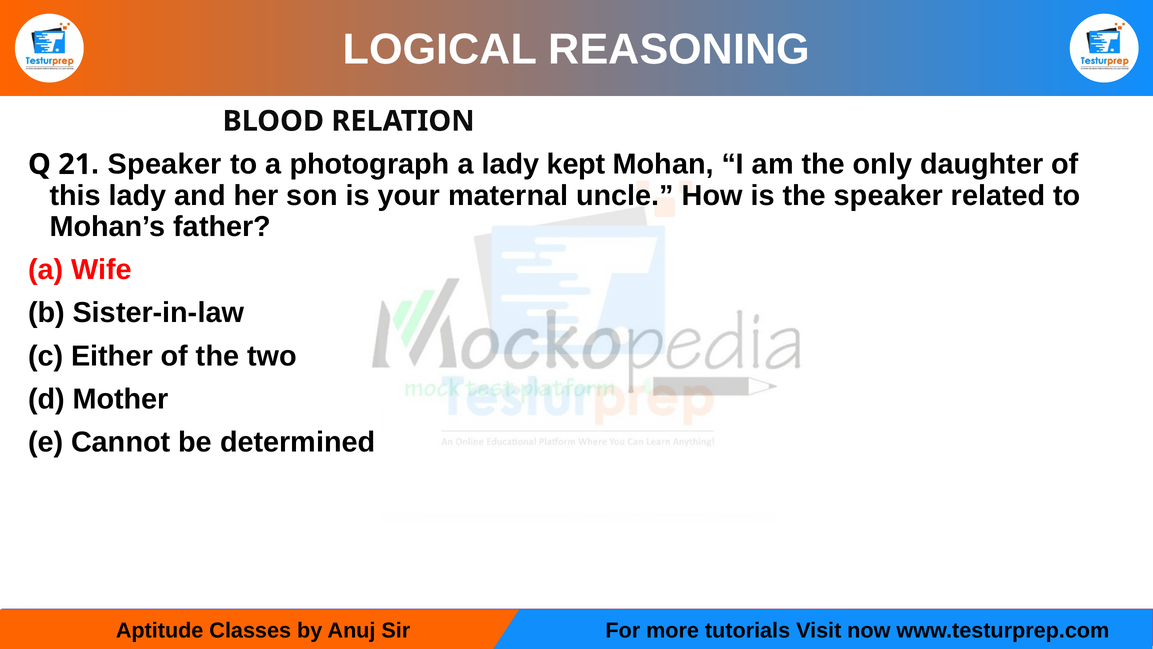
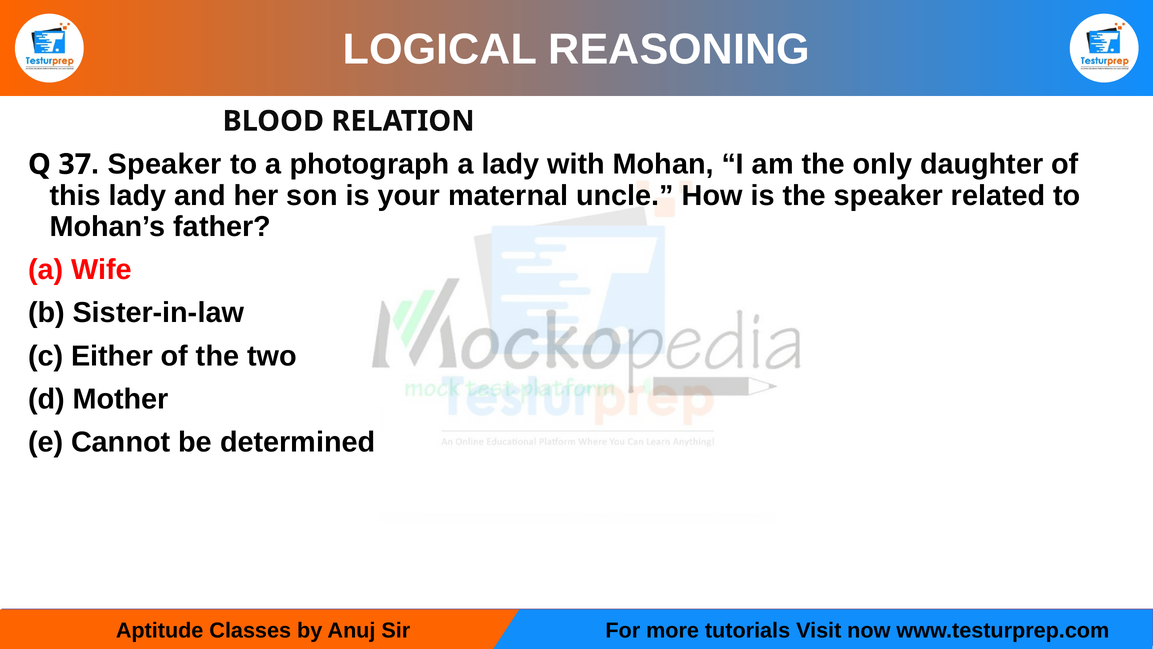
21: 21 -> 37 (75, 164)
kept: kept -> with (576, 164)
